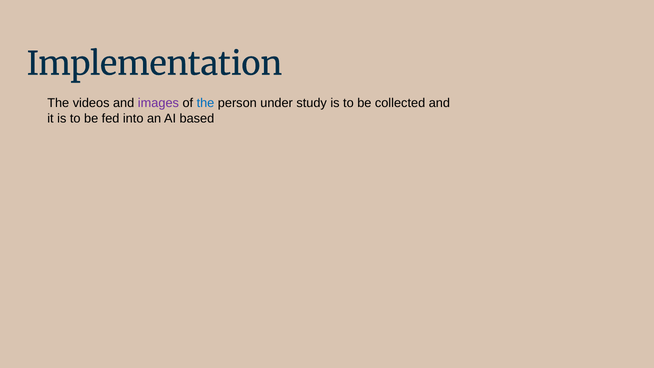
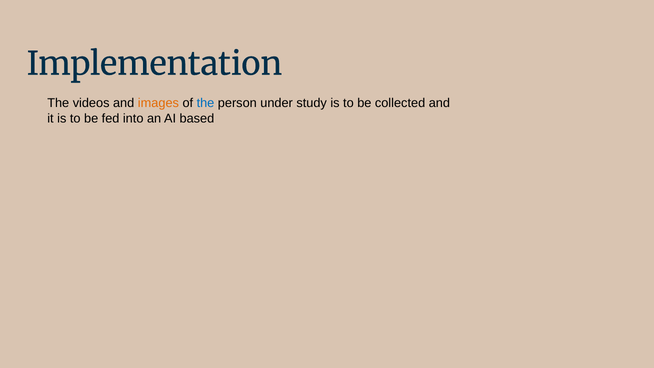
images colour: purple -> orange (158, 103)
